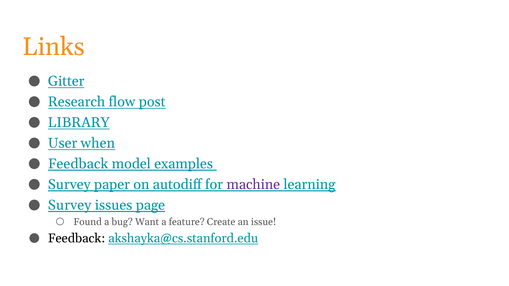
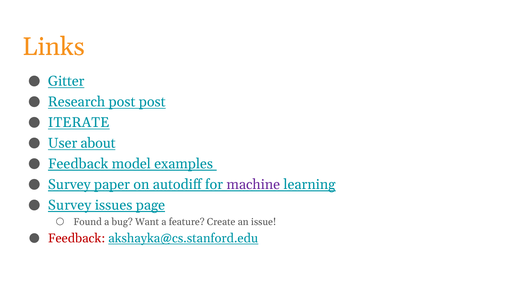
Research flow: flow -> post (122, 102)
LIBRARY: LIBRARY -> ITERATE (79, 123)
when: when -> about (98, 143)
Feedback colour: black -> red (77, 238)
